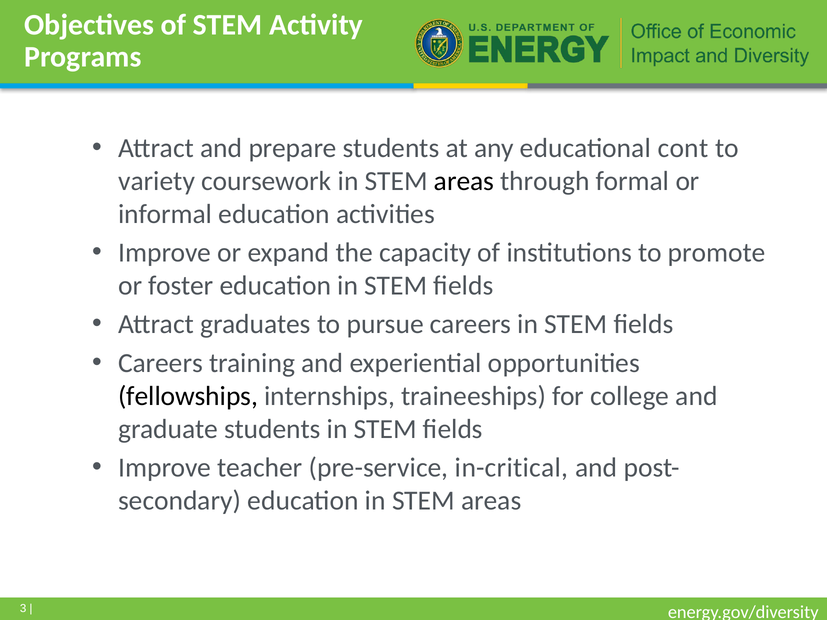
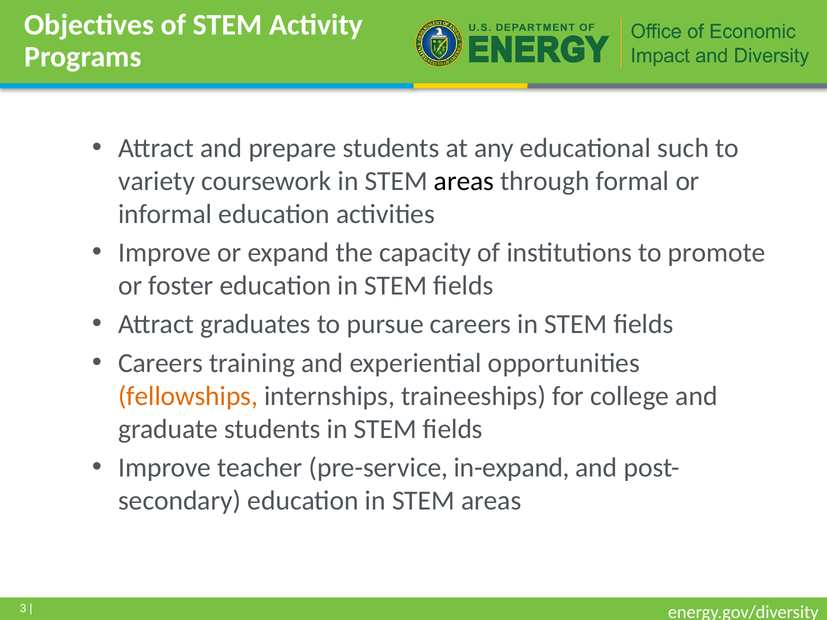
cont: cont -> such (683, 148)
fellowships colour: black -> orange (188, 396)
in-critical: in-critical -> in-expand (512, 468)
